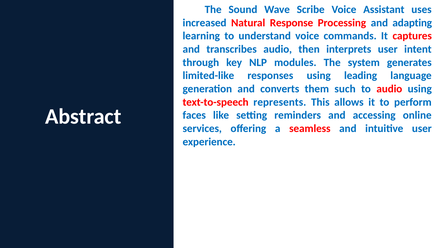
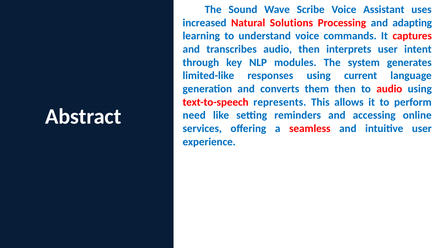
Response: Response -> Solutions (291, 23)
leading: leading -> current (361, 76)
them such: such -> then (345, 89)
faces: faces -> need (194, 115)
